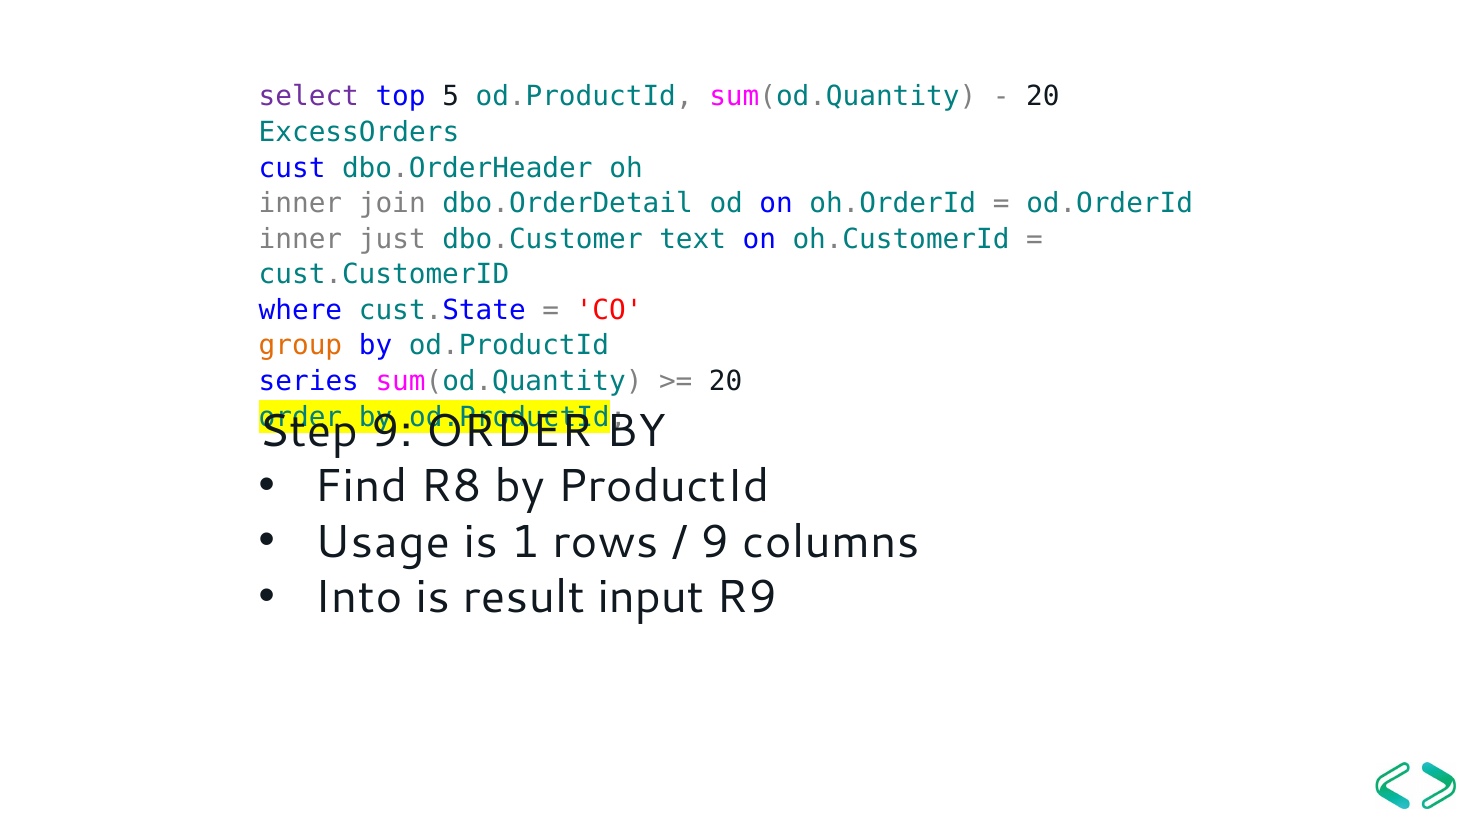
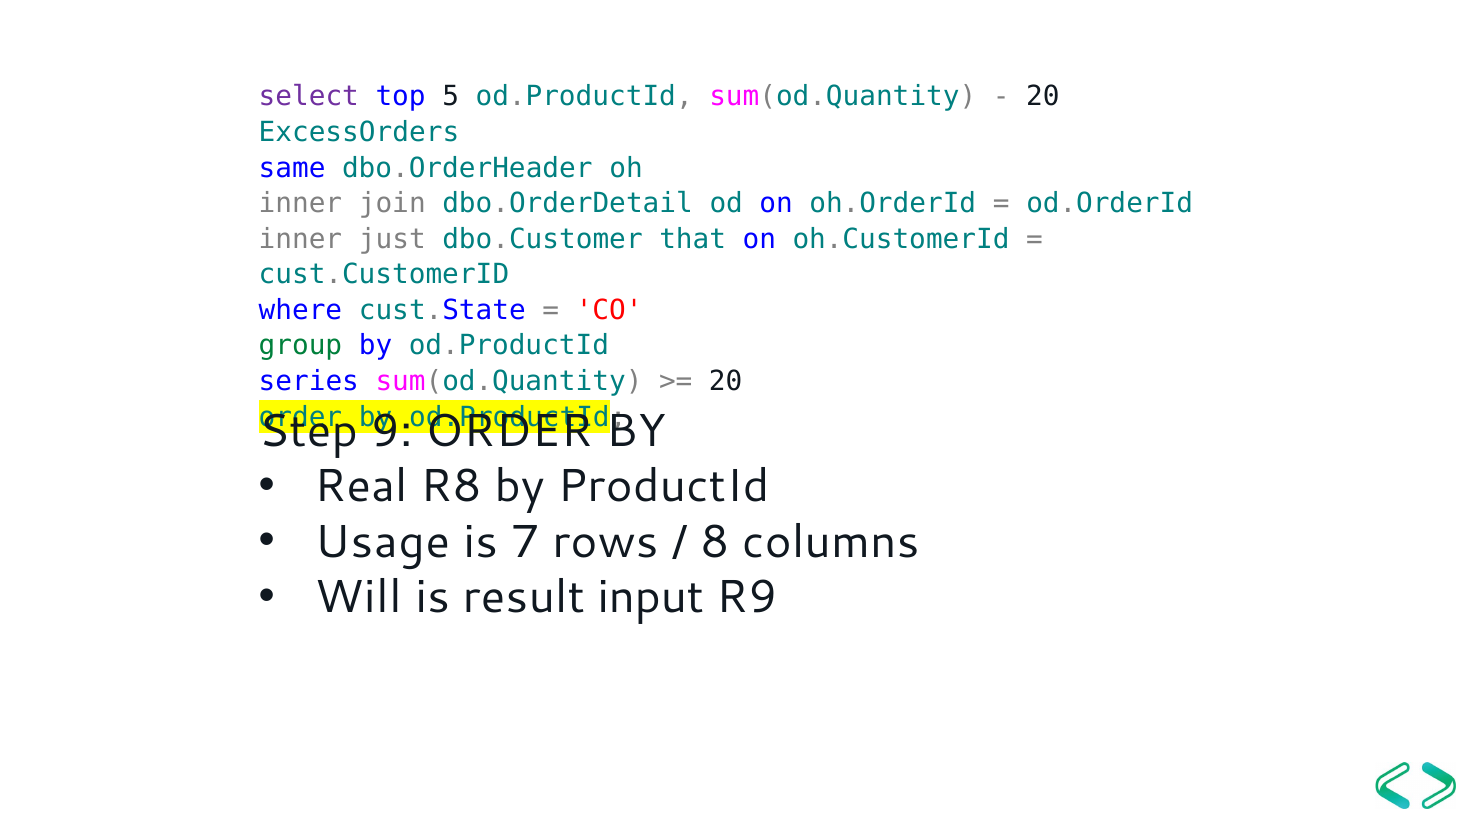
cust: cust -> same (292, 168)
text: text -> that (693, 239)
group colour: orange -> green (300, 346)
Find: Find -> Real (361, 486)
1: 1 -> 7 (525, 542)
9: 9 -> 8 (715, 542)
Into: Into -> Will (358, 597)
